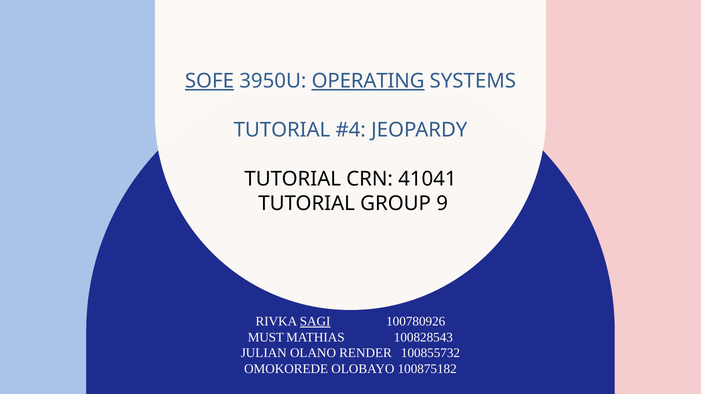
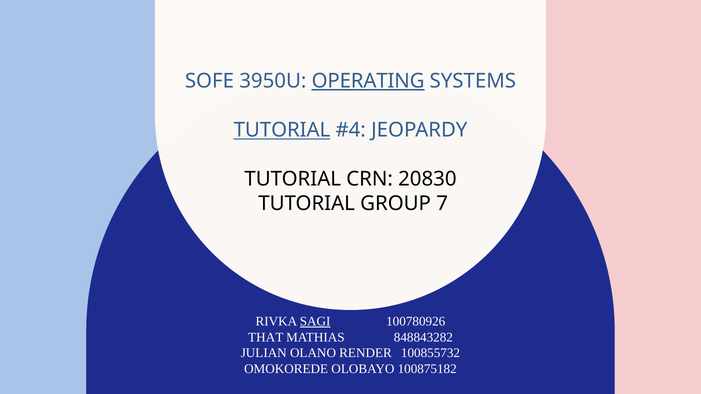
SOFE underline: present -> none (209, 81)
TUTORIAL underline: none -> present (282, 130)
41041: 41041 -> 20830 (427, 179)
9: 9 -> 7 (442, 204)
MUST: MUST -> THAT (266, 337)
100828543: 100828543 -> 848843282 (423, 337)
